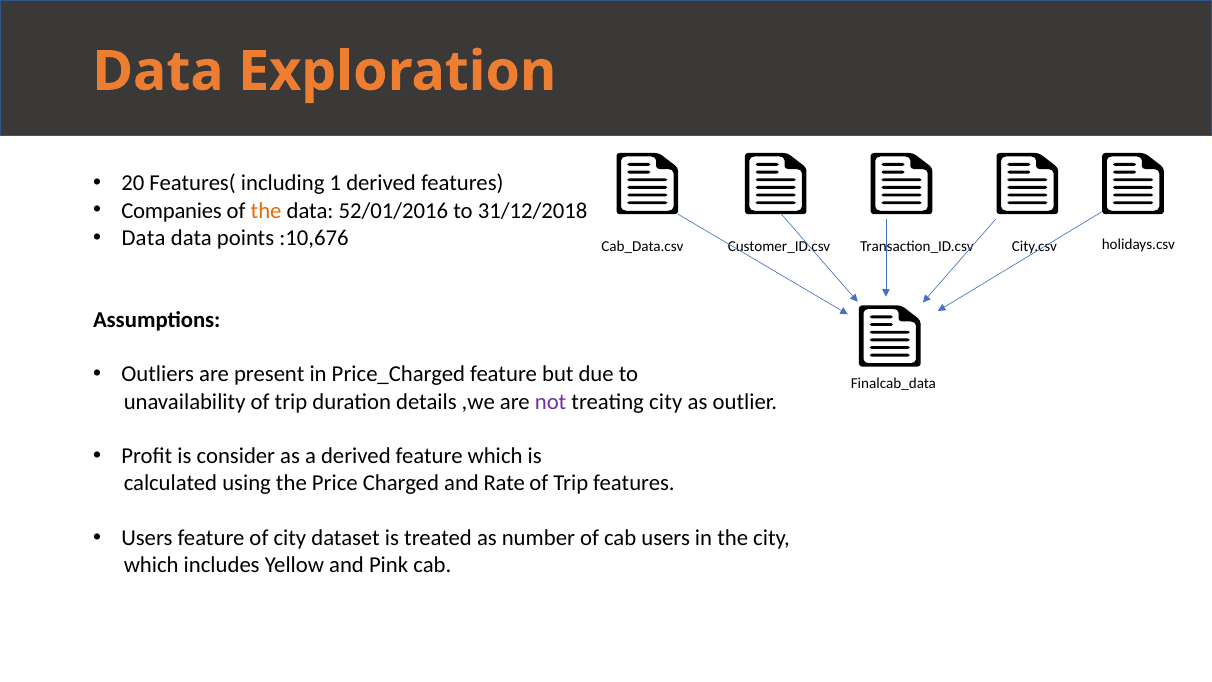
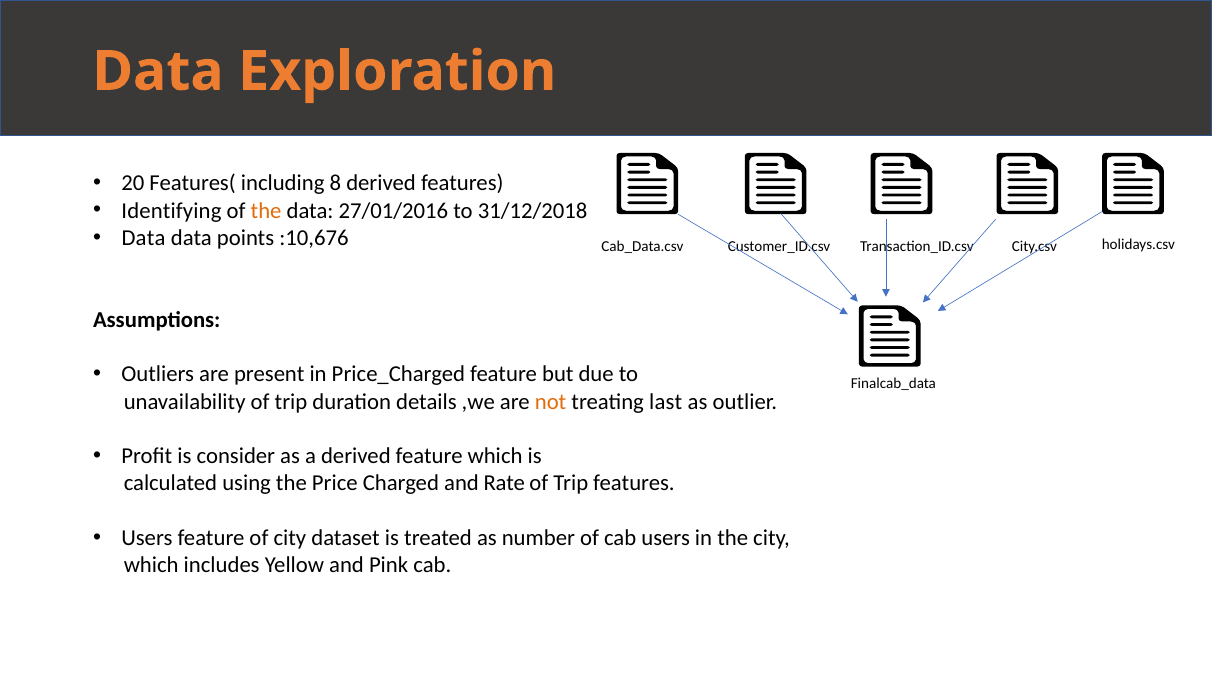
1: 1 -> 8 (335, 183)
Companies: Companies -> Identifying (171, 211)
52/01/2016: 52/01/2016 -> 27/01/2016 (393, 211)
not colour: purple -> orange (551, 401)
treating city: city -> last (666, 401)
